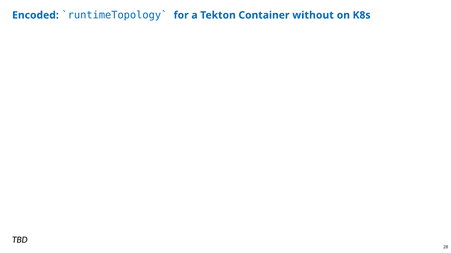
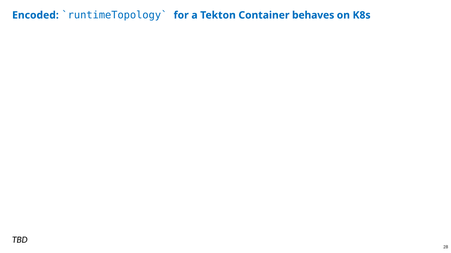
without: without -> behaves (313, 15)
